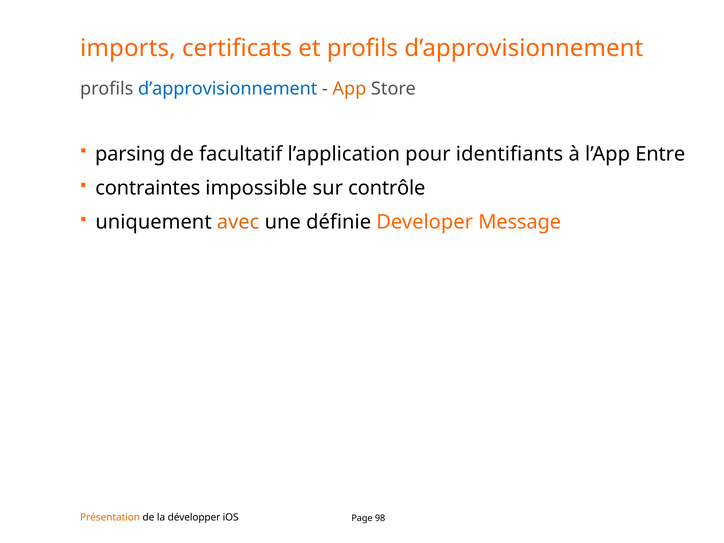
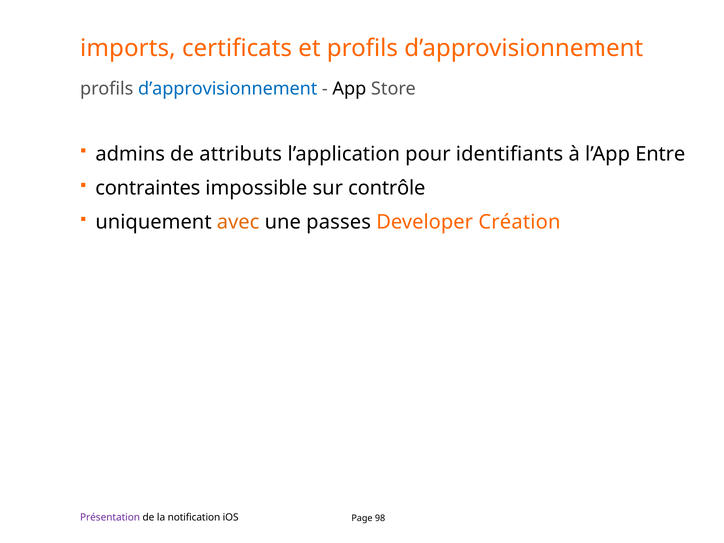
App colour: orange -> black (349, 89)
parsing: parsing -> admins (130, 154)
facultatif: facultatif -> attributs (241, 154)
définie: définie -> passes (339, 222)
Message: Message -> Création (519, 222)
Présentation colour: orange -> purple (110, 518)
développer: développer -> notification (194, 518)
